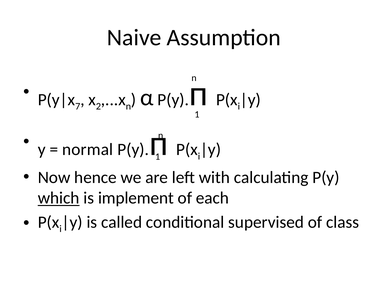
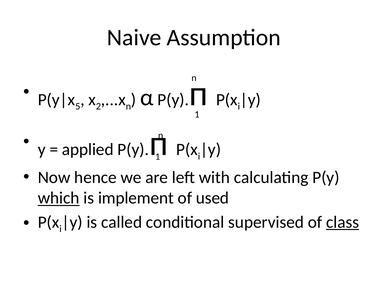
7: 7 -> 5 (78, 106)
normal: normal -> applied (88, 150)
each: each -> used (212, 198)
class underline: none -> present (343, 222)
